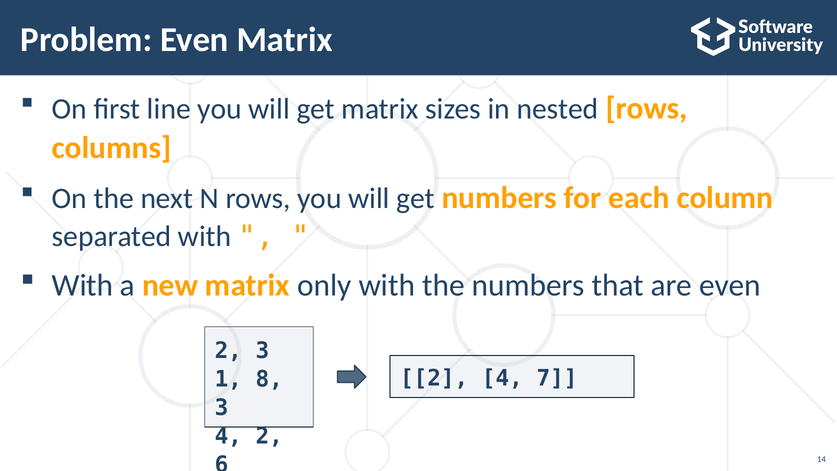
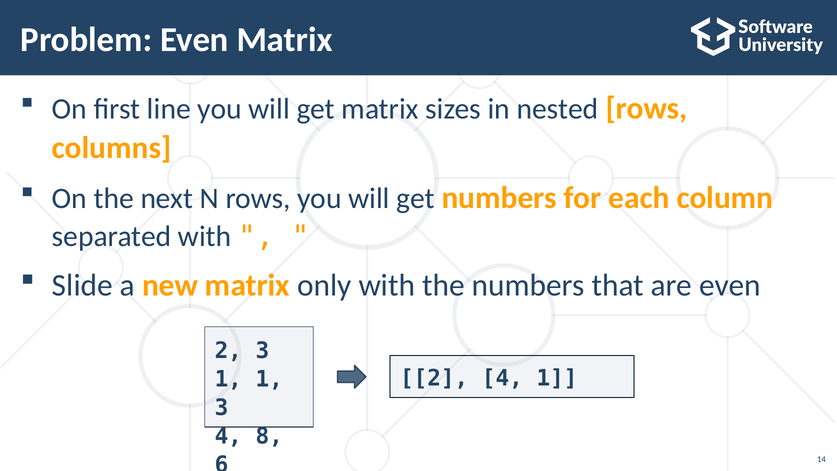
With: With -> Slide (82, 285)
4 7: 7 -> 1 (557, 378)
1 8: 8 -> 1 (269, 379)
4 2: 2 -> 8 (269, 436)
